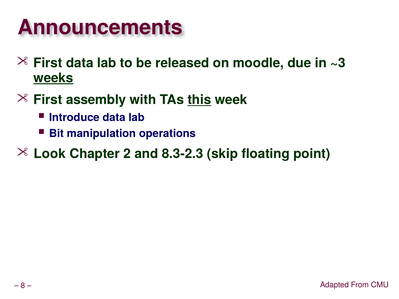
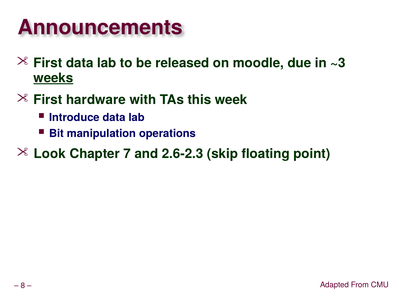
assembly: assembly -> hardware (96, 100)
this underline: present -> none (199, 100)
2: 2 -> 7 (127, 154)
8.3-2.3: 8.3-2.3 -> 2.6-2.3 (183, 154)
